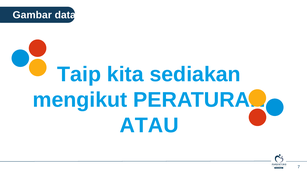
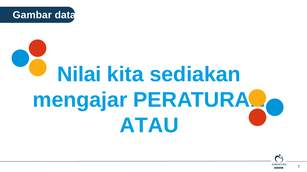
Taip: Taip -> Nilai (79, 75)
mengikut: mengikut -> mengajar (80, 100)
